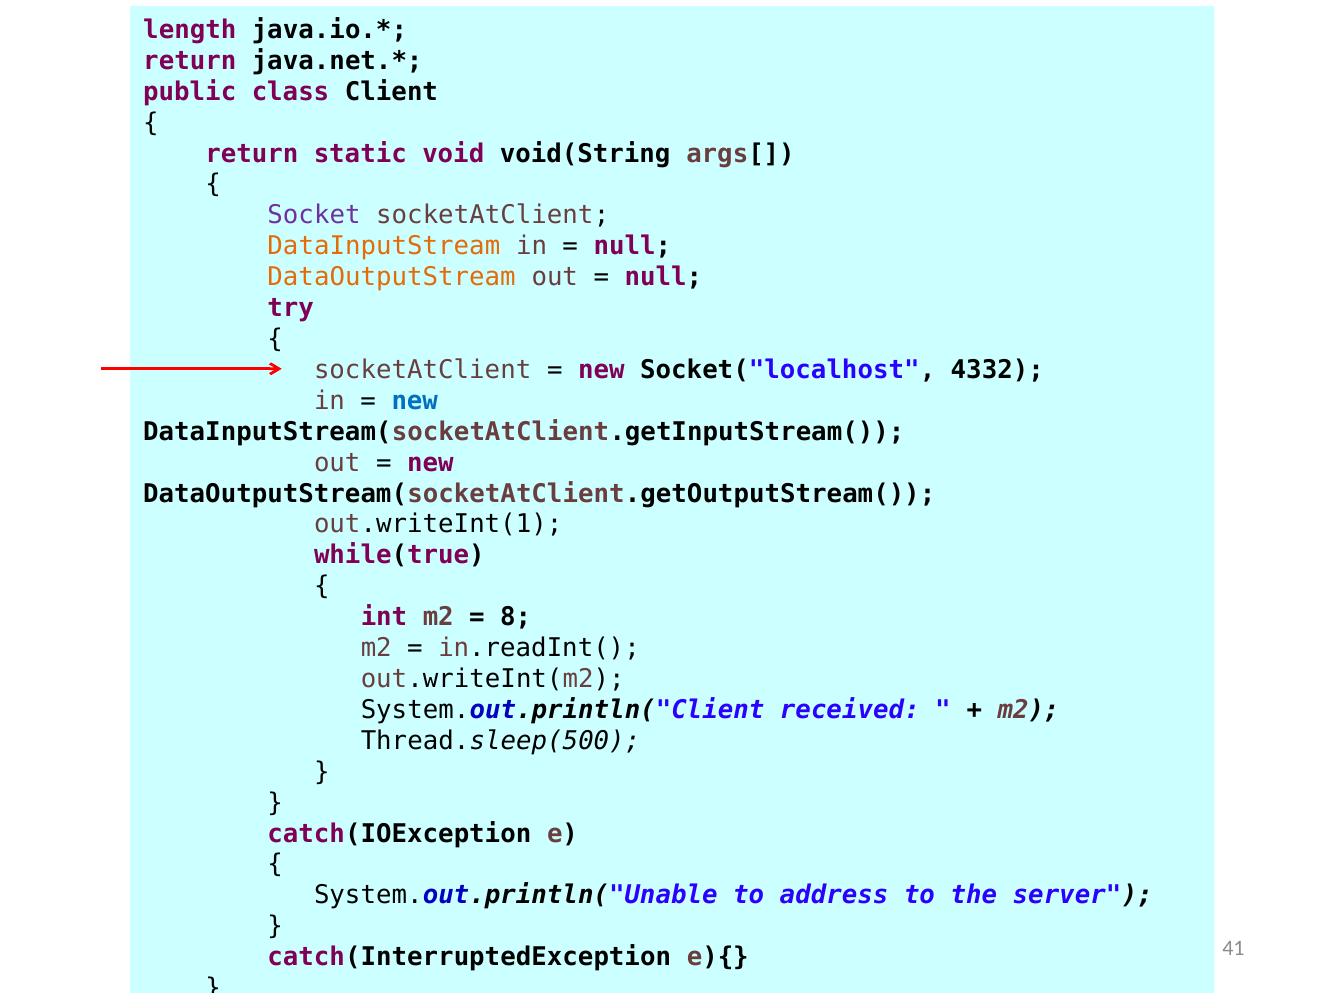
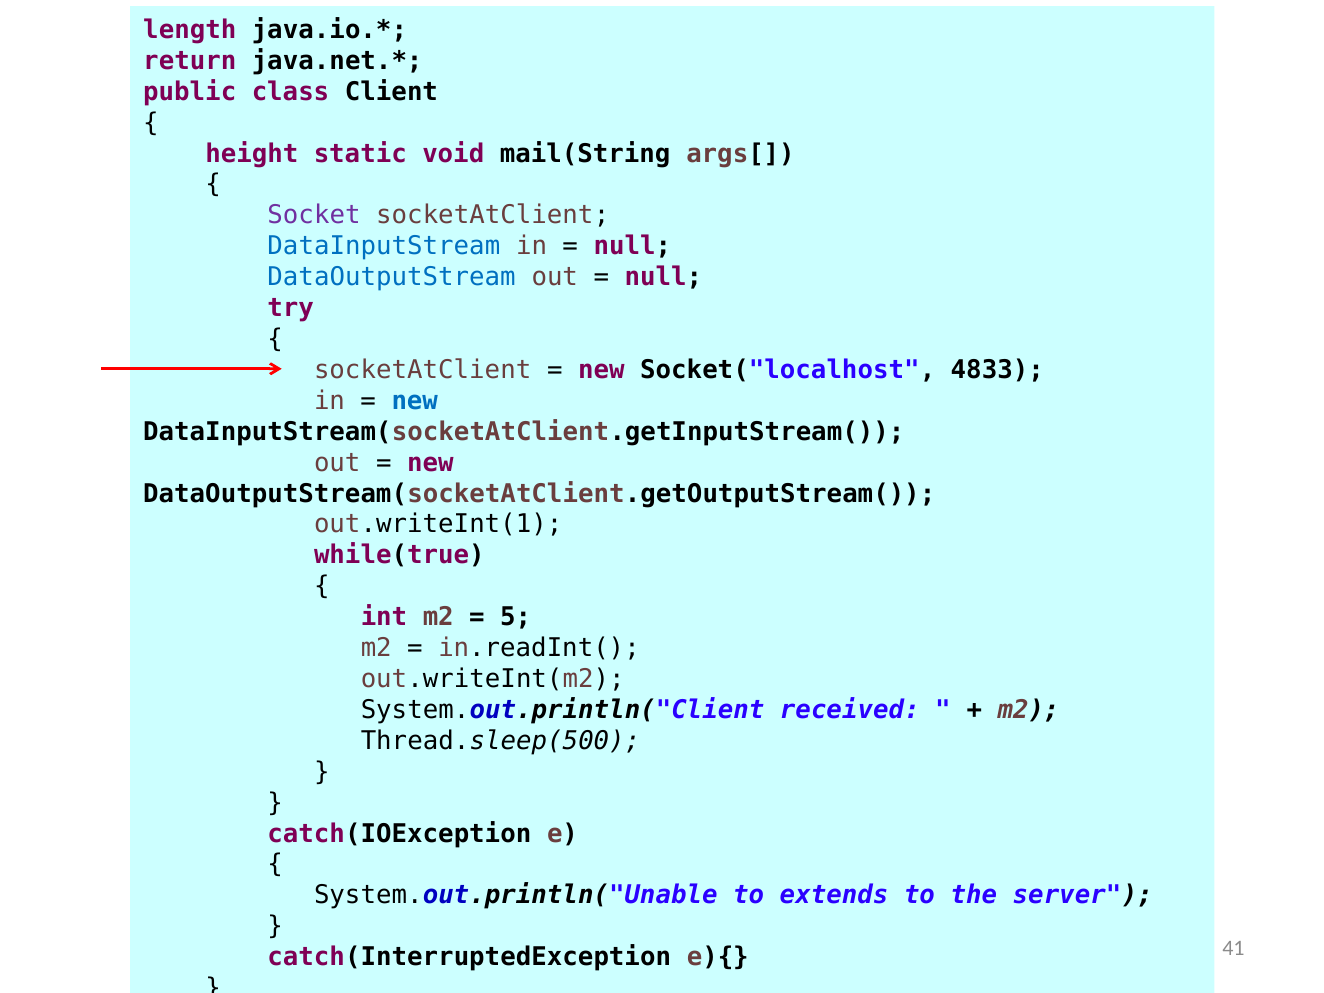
return: return -> height (252, 154)
void(String: void(String -> mail(String (585, 154)
DataInputStream colour: orange -> blue (384, 246)
DataOutputStream colour: orange -> blue (392, 277)
4332: 4332 -> 4833 (997, 370)
8: 8 -> 5 (516, 617)
address: address -> extends (834, 895)
